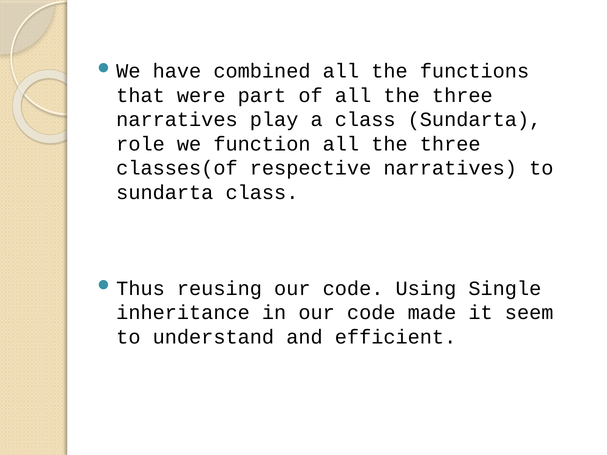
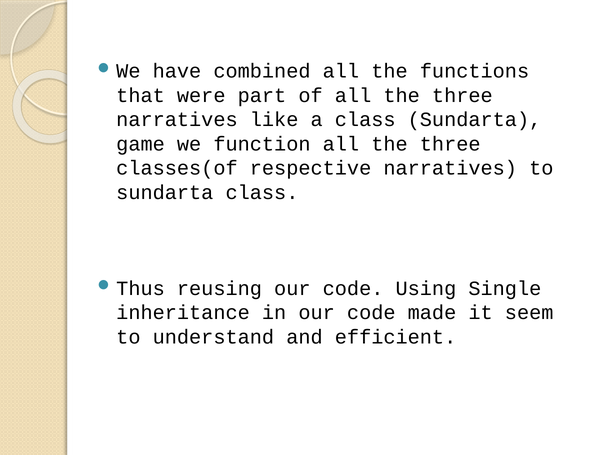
play: play -> like (274, 120)
role: role -> game (141, 144)
